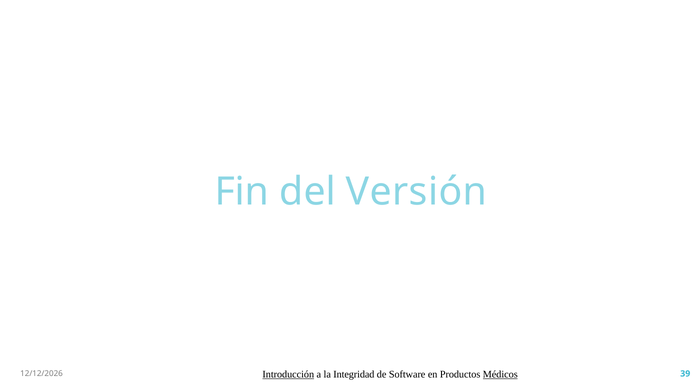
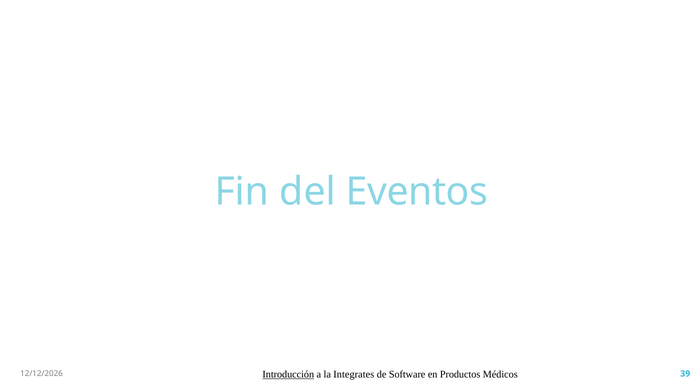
Versión: Versión -> Eventos (417, 192)
Integridad: Integridad -> Integrates (354, 375)
Médicos underline: present -> none (500, 375)
